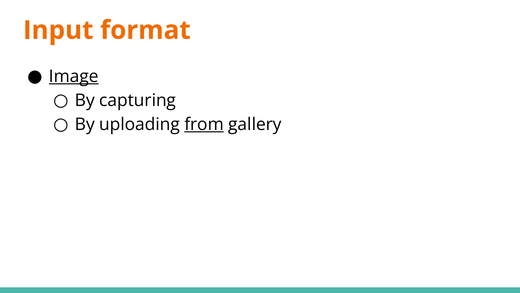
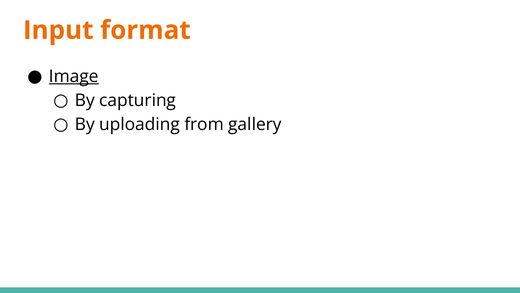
from underline: present -> none (204, 124)
